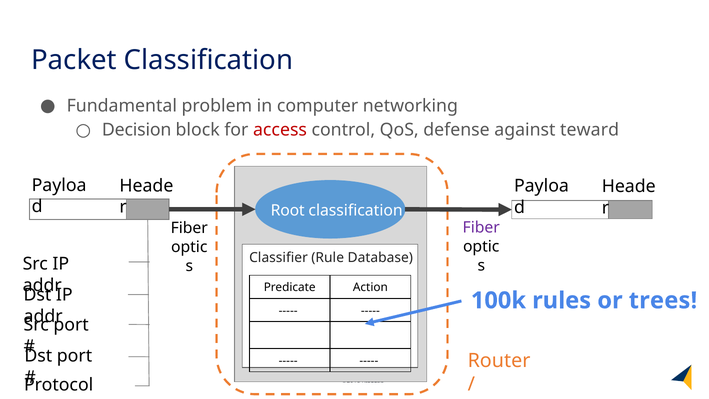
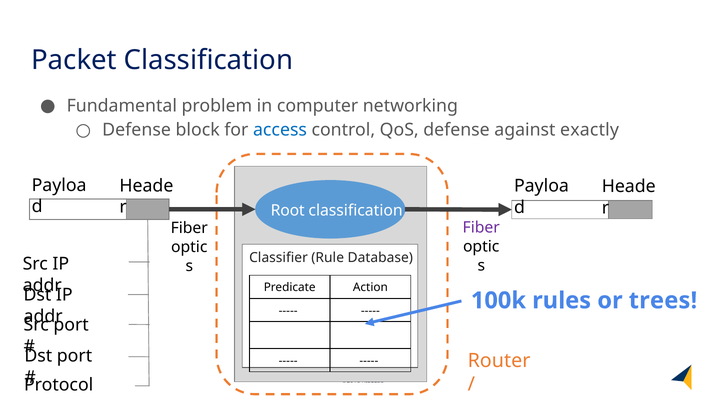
Decision: Decision -> Defense (137, 130)
access colour: red -> blue (280, 130)
teward: teward -> exactly (590, 130)
